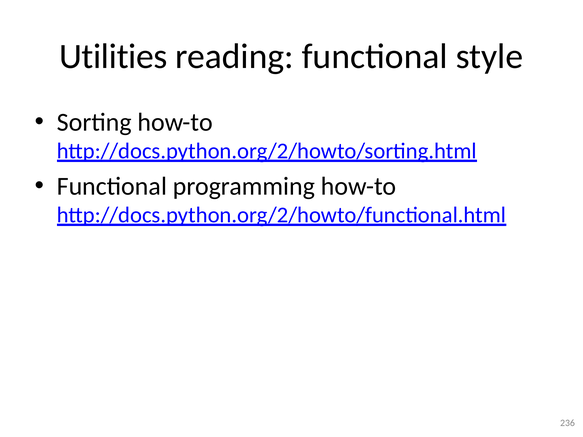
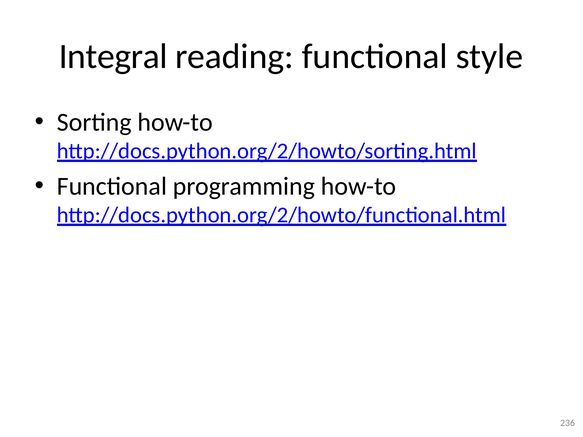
Utilities: Utilities -> Integral (113, 56)
